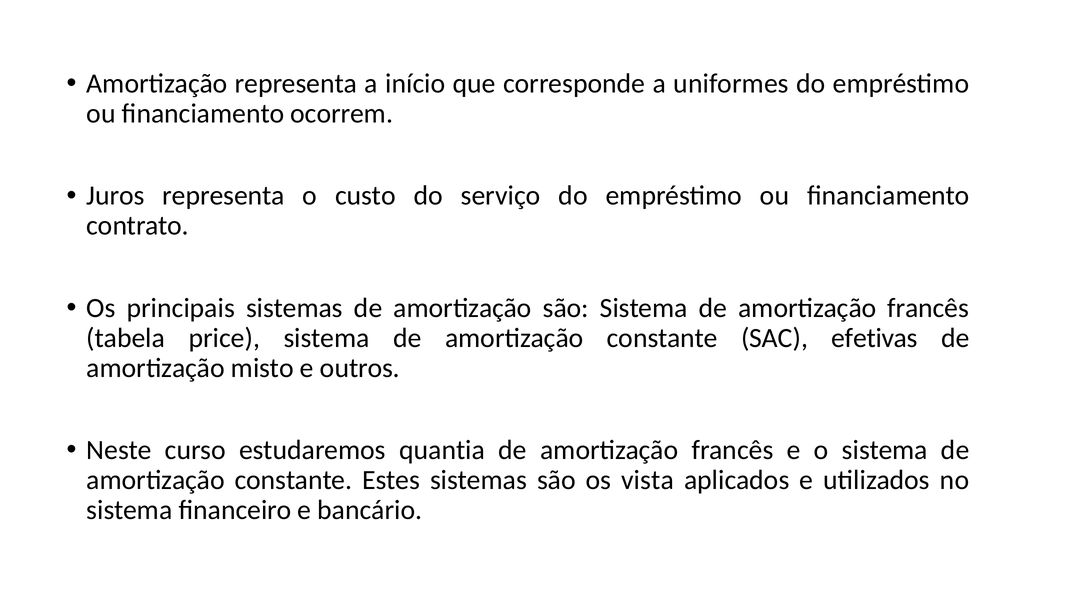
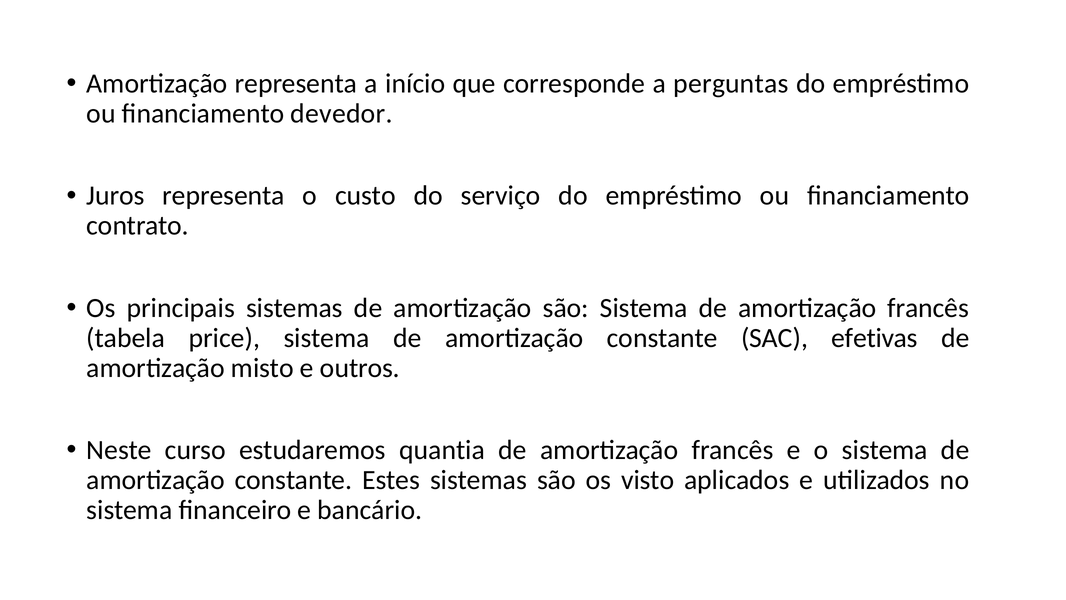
uniformes: uniformes -> perguntas (731, 84)
ocorrem: ocorrem -> devedor (342, 114)
vista: vista -> visto (648, 480)
